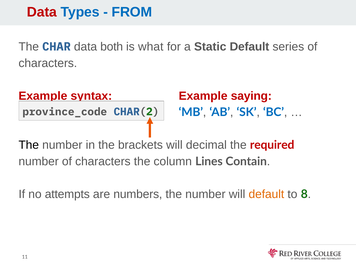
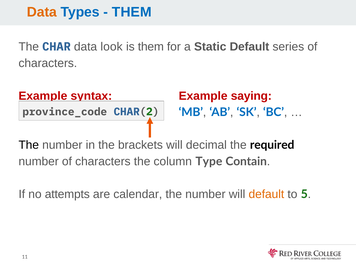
Data colour: red -> orange (42, 12)
FROM: FROM -> THEM (132, 12)
both: both -> look (112, 47)
is what: what -> them (151, 47)
required colour: red -> black (272, 145)
Lines: Lines -> Type (209, 161)
numbers: numbers -> calendar (138, 194)
8: 8 -> 5 (304, 194)
